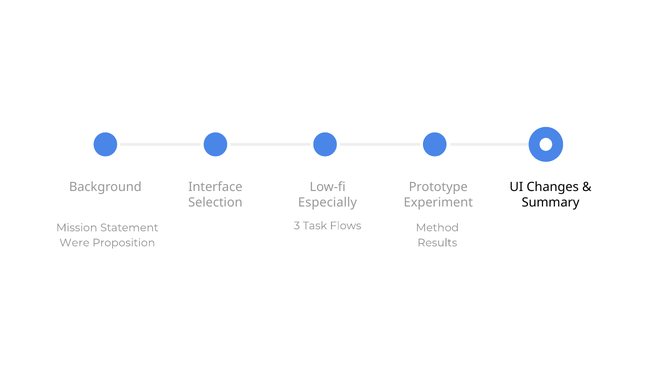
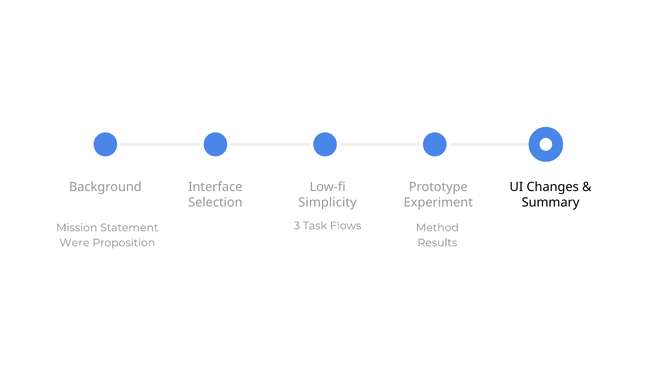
Especially: Especially -> Simplicity (328, 203)
